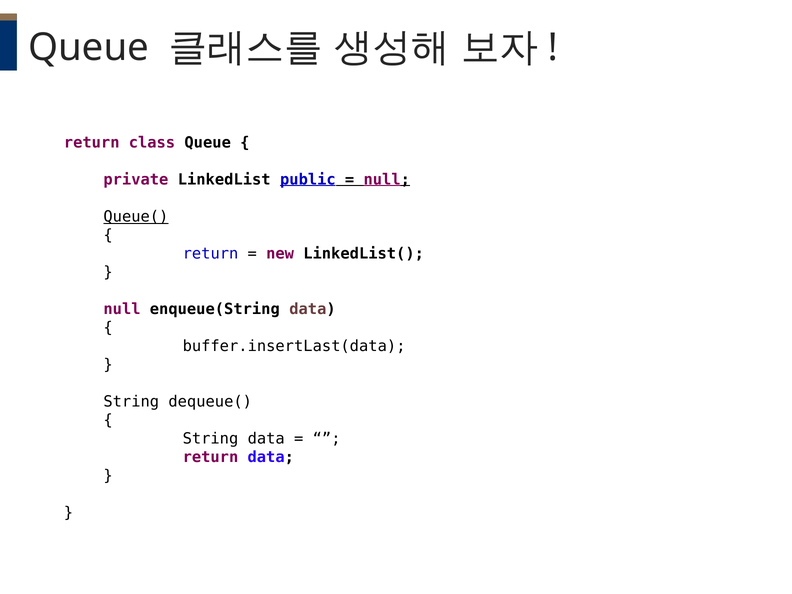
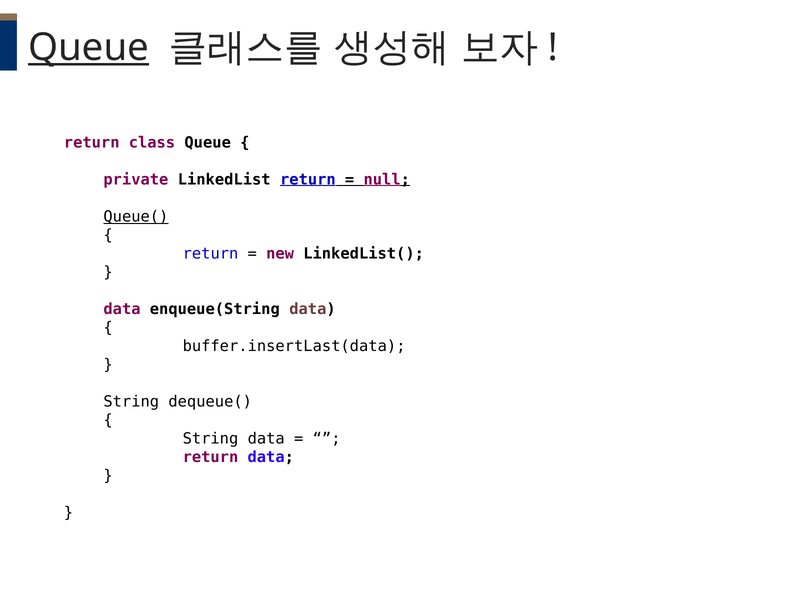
Queue underline: none -> present (89, 48)
LinkedList public: public -> return (308, 180)
null: null -> data (122, 309)
